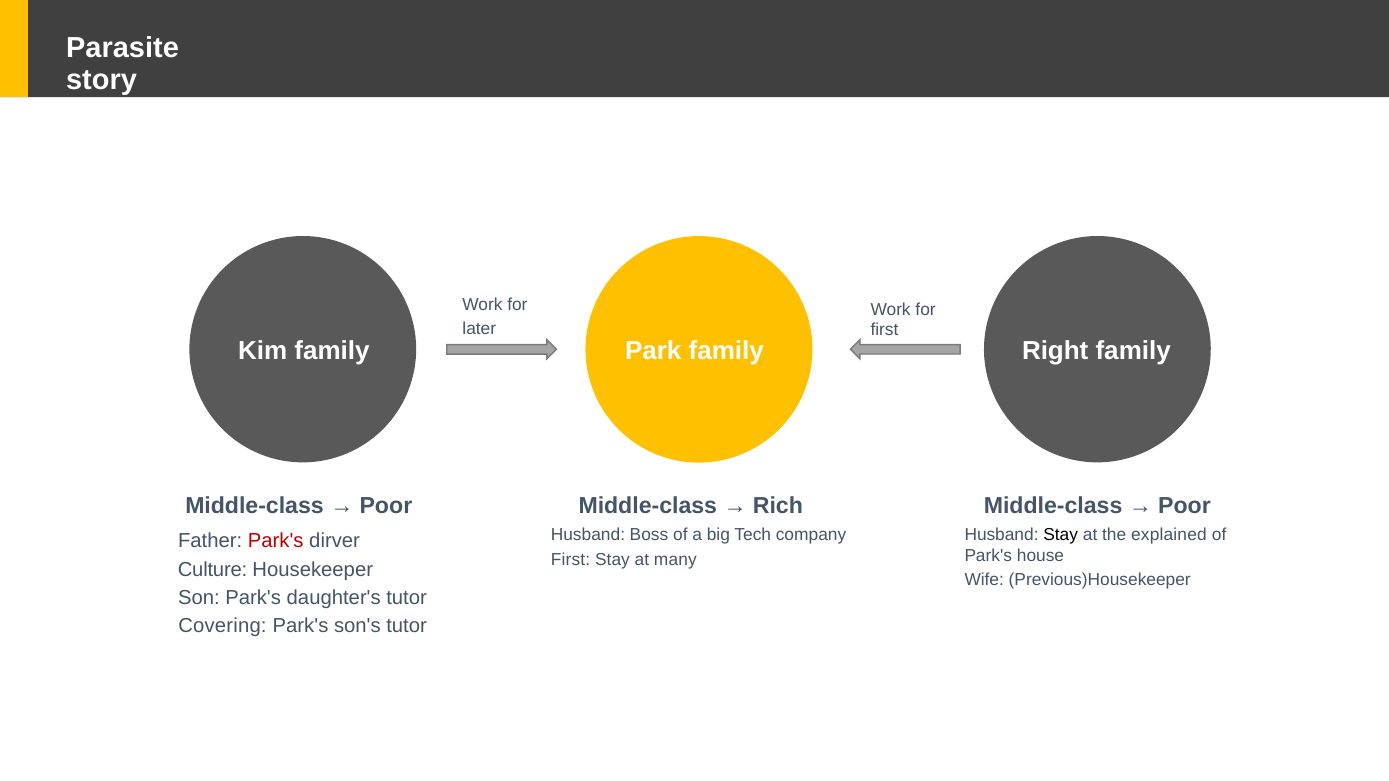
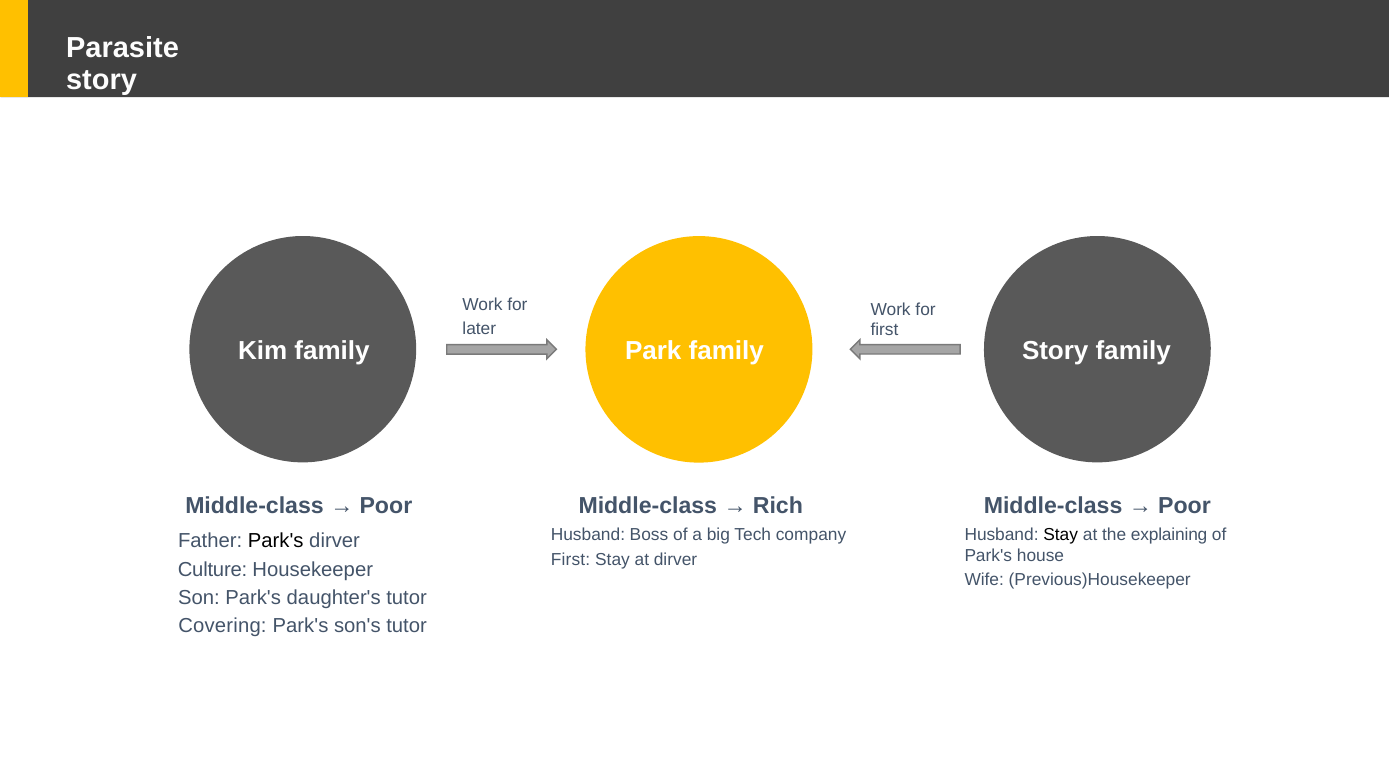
family Right: Right -> Story (1055, 351)
explained: explained -> explaining (1169, 535)
Park's colour: red -> black (276, 541)
at many: many -> dirver (676, 560)
